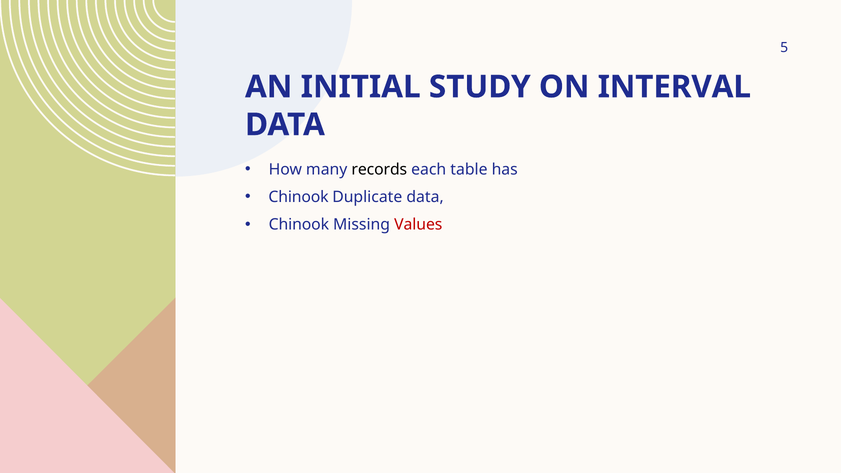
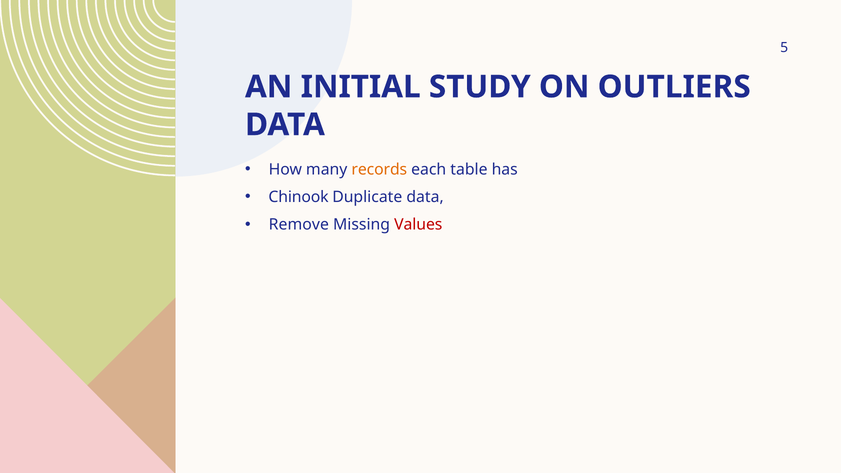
INTERVAL: INTERVAL -> OUTLIERS (674, 87)
records colour: black -> orange (379, 169)
Chinook: Chinook -> Remove (299, 225)
